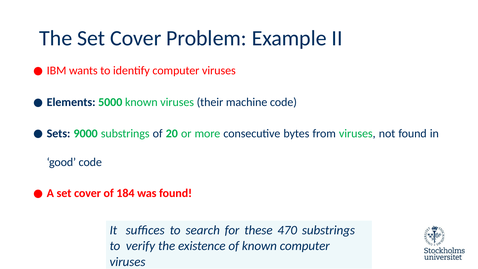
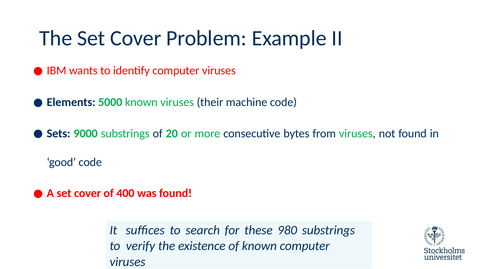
184: 184 -> 400 (125, 193)
470: 470 -> 980 (287, 230)
